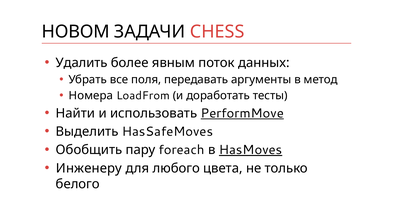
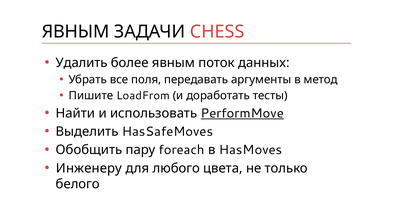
НОВОМ: НОВОМ -> ЯВНЫМ (76, 32)
Номера: Номера -> Пишите (91, 96)
HasMoves underline: present -> none (251, 150)
